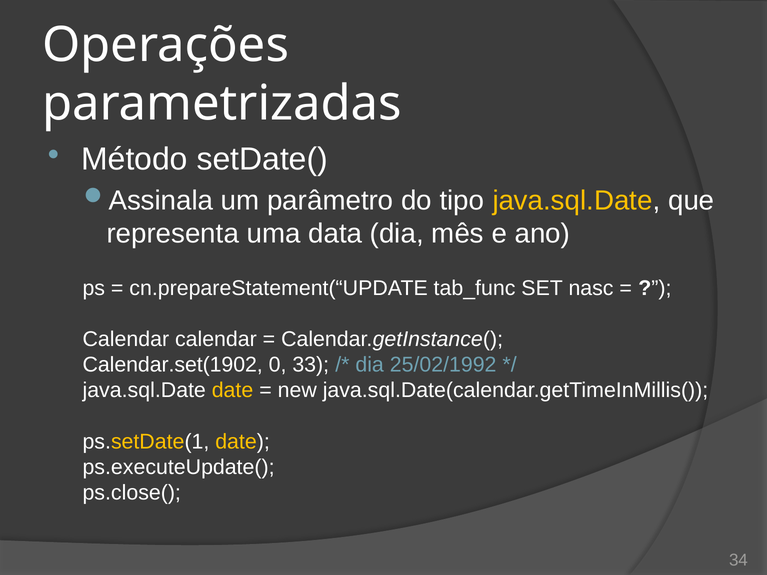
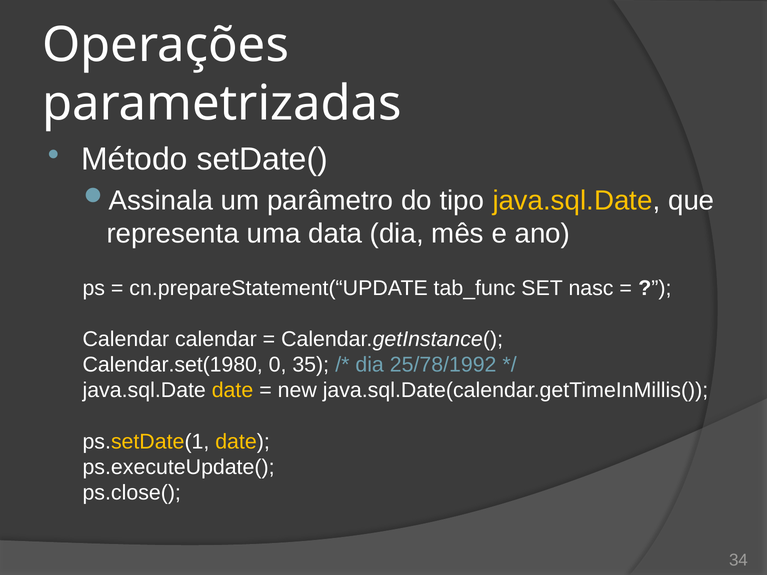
Calendar.set(1902: Calendar.set(1902 -> Calendar.set(1980 (173, 365)
33: 33 -> 35 (311, 365)
25/02/1992: 25/02/1992 -> 25/78/1992 (443, 365)
